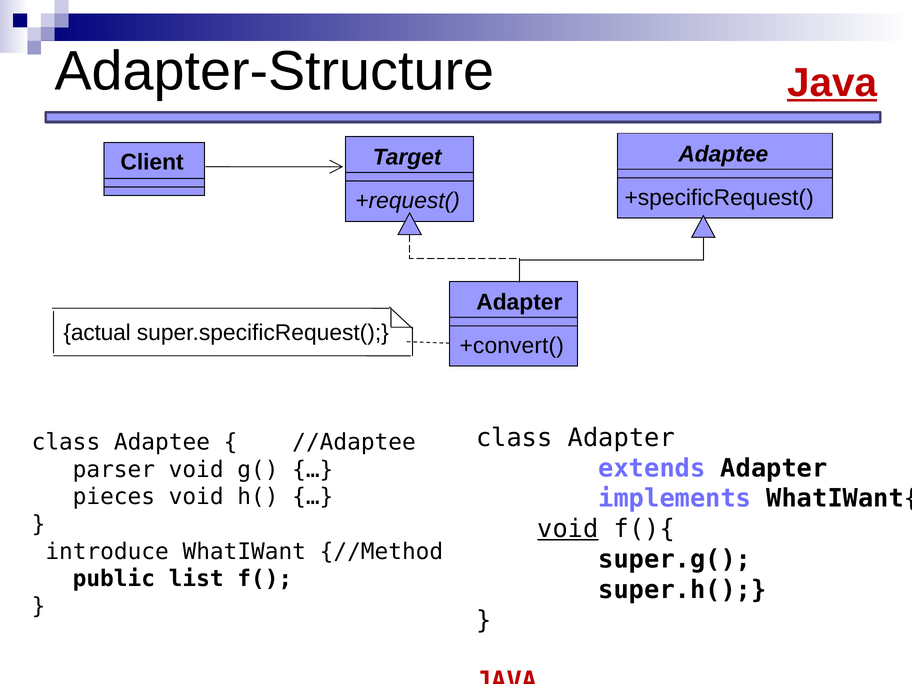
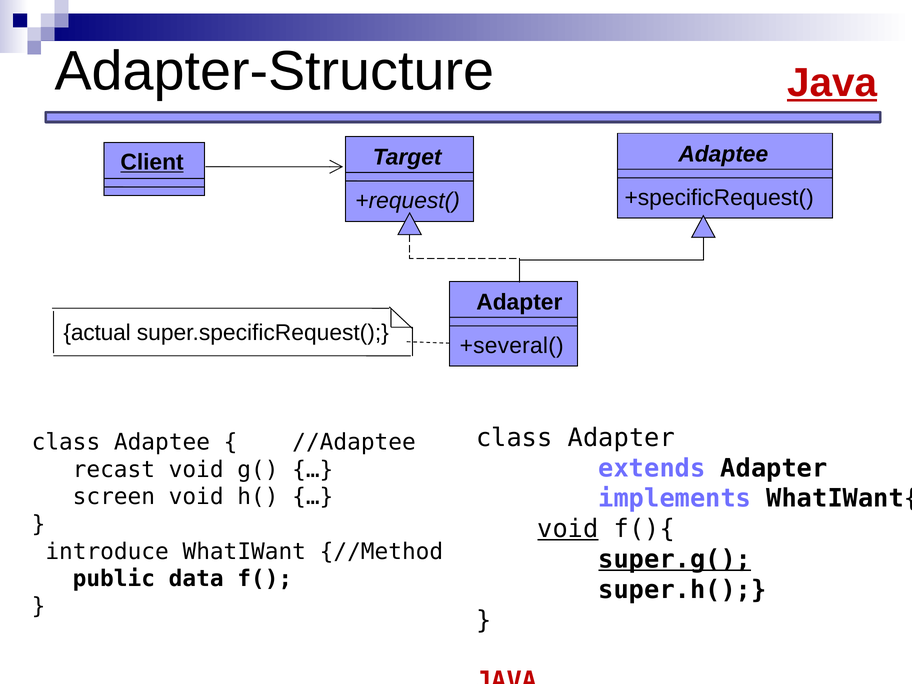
Client underline: none -> present (152, 162)
+convert(: +convert( -> +several( (512, 346)
parser: parser -> recast (114, 470)
pieces: pieces -> screen (114, 497)
super.g( underline: none -> present (675, 559)
list: list -> data (196, 579)
